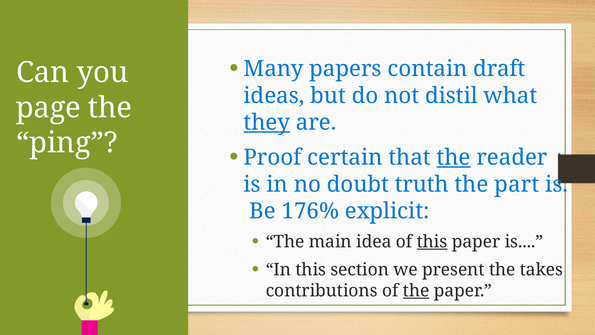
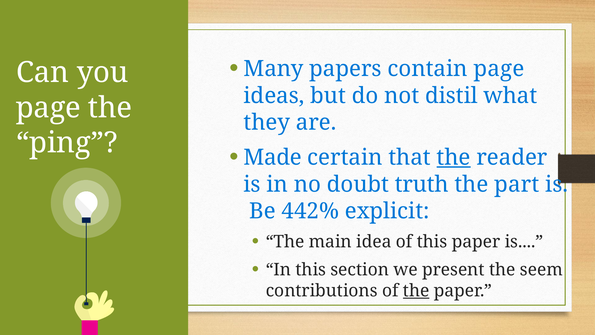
contain draft: draft -> page (499, 69)
they underline: present -> none (267, 122)
Proof: Proof -> Made (273, 157)
176%: 176% -> 442% (310, 211)
this underline: present -> none (432, 242)
takes: takes -> seem (541, 270)
